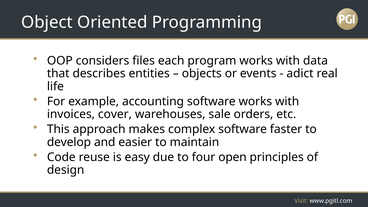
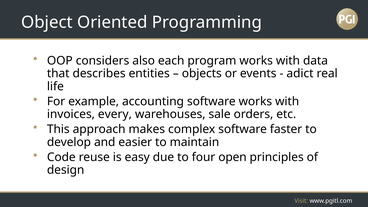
files: files -> also (144, 61)
cover: cover -> every (115, 114)
